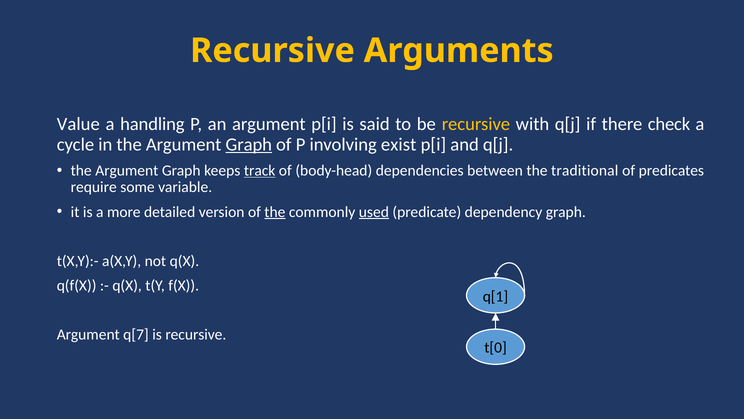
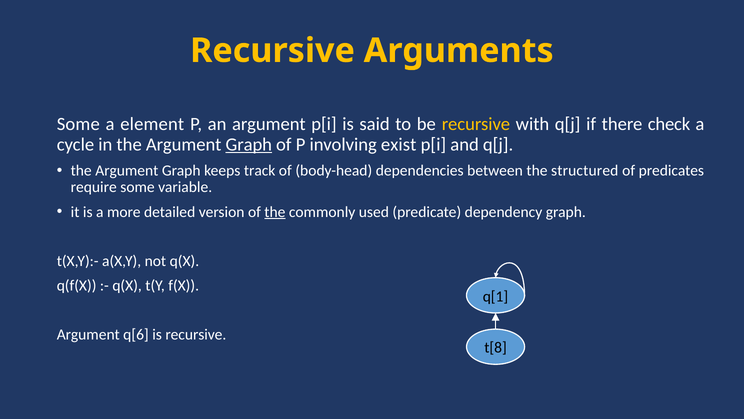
Value: Value -> Some (78, 124)
handling: handling -> element (152, 124)
track underline: present -> none (260, 170)
traditional: traditional -> structured (585, 170)
used underline: present -> none (374, 212)
q[7: q[7 -> q[6 (136, 334)
t[0: t[0 -> t[8 (496, 347)
